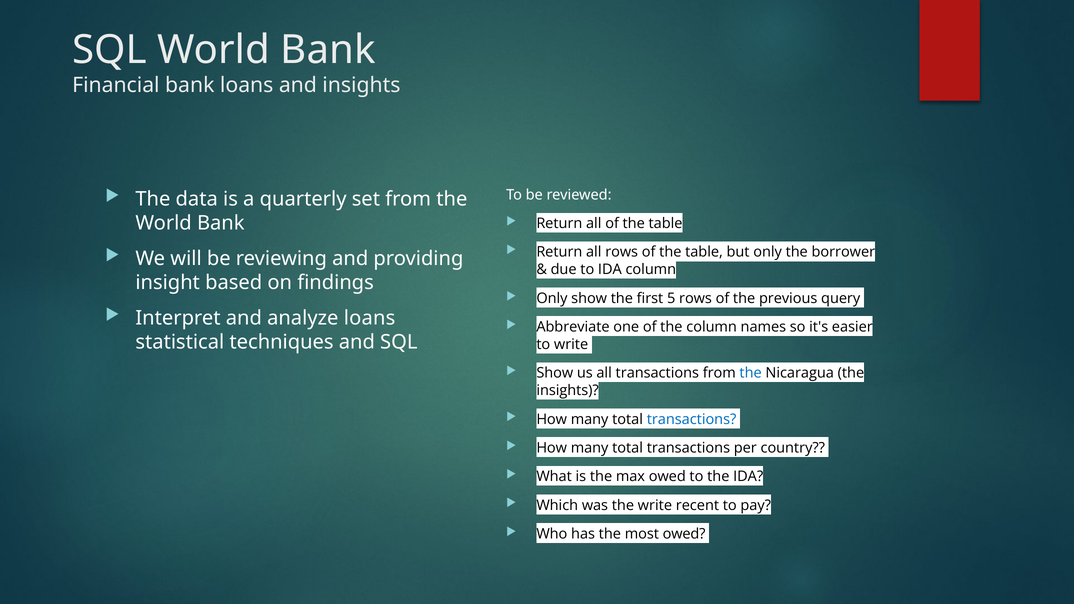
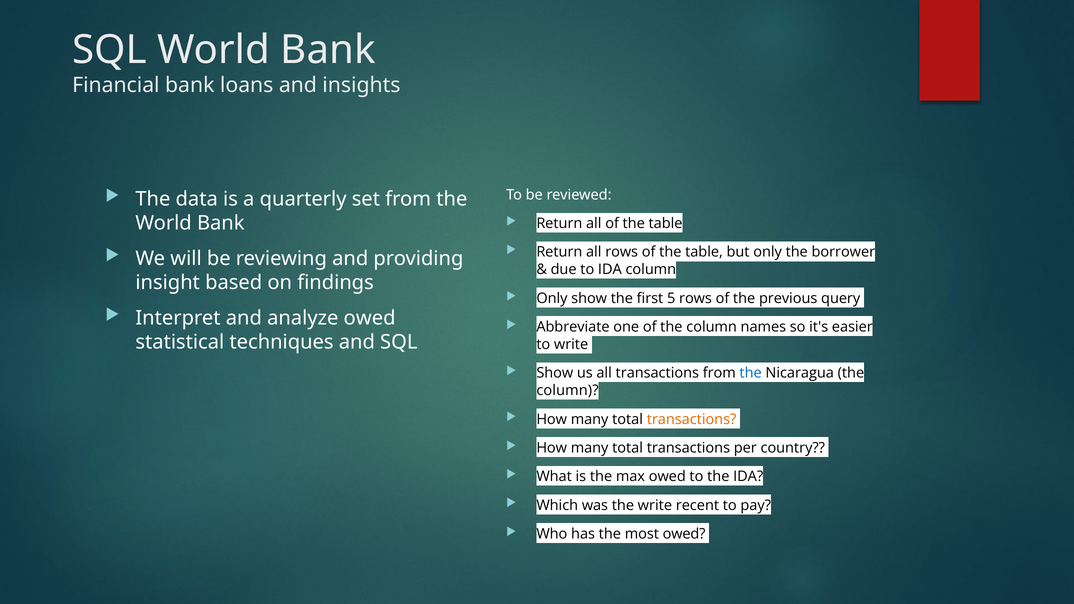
analyze loans: loans -> owed (370, 318)
insights: insights -> column (567, 391)
transactions colour: blue -> orange (692, 419)
